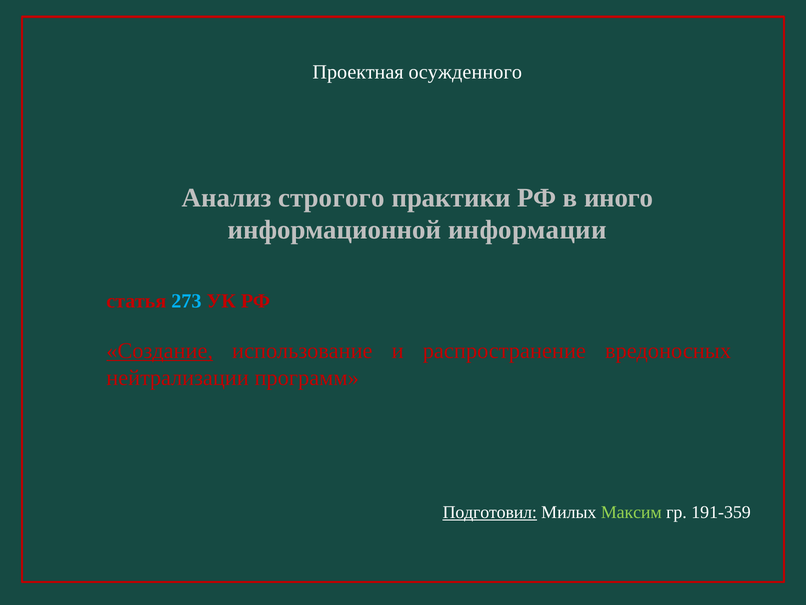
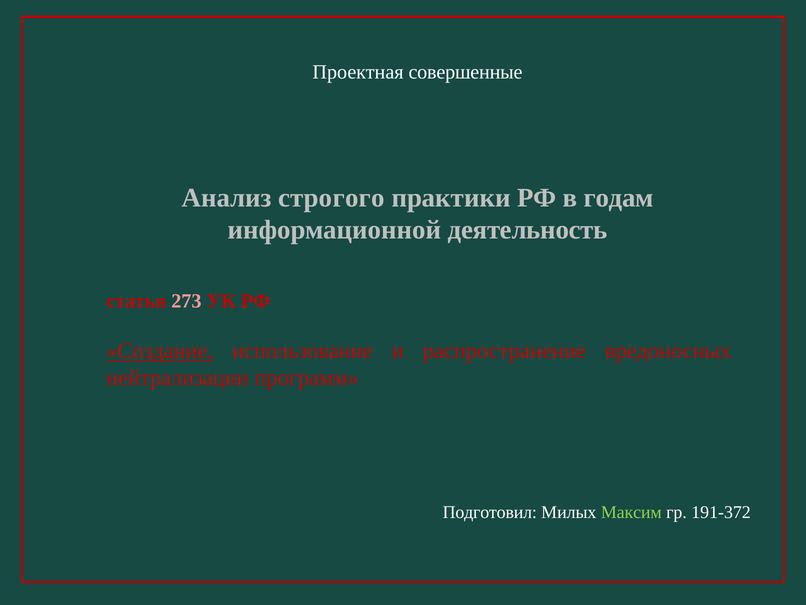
осужденного: осужденного -> совершенные (465, 72)
иного: иного -> годам (619, 198)
информации: информации -> деятельность (528, 230)
273 colour: light blue -> pink (186, 301)
Подготовил underline: present -> none (490, 512)
191-359: 191-359 -> 191-372 (721, 512)
